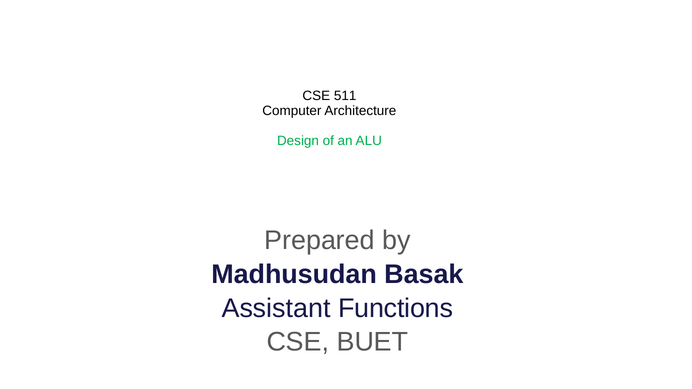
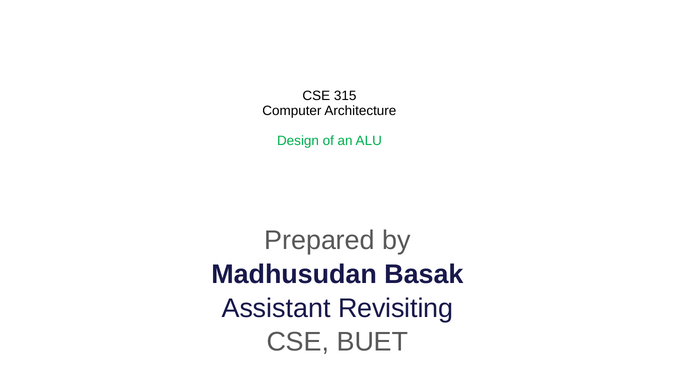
511: 511 -> 315 (345, 96)
Functions: Functions -> Revisiting (396, 308)
